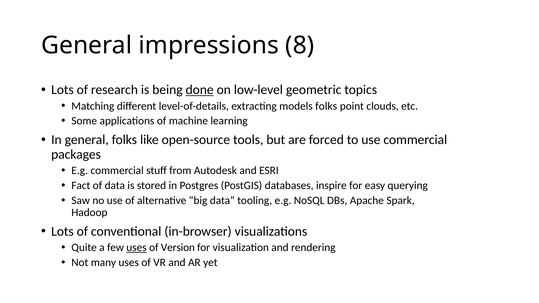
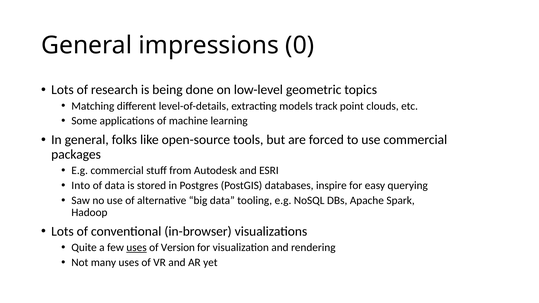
8: 8 -> 0 (300, 45)
done underline: present -> none (200, 90)
models folks: folks -> track (326, 106)
Fact: Fact -> Into (81, 186)
